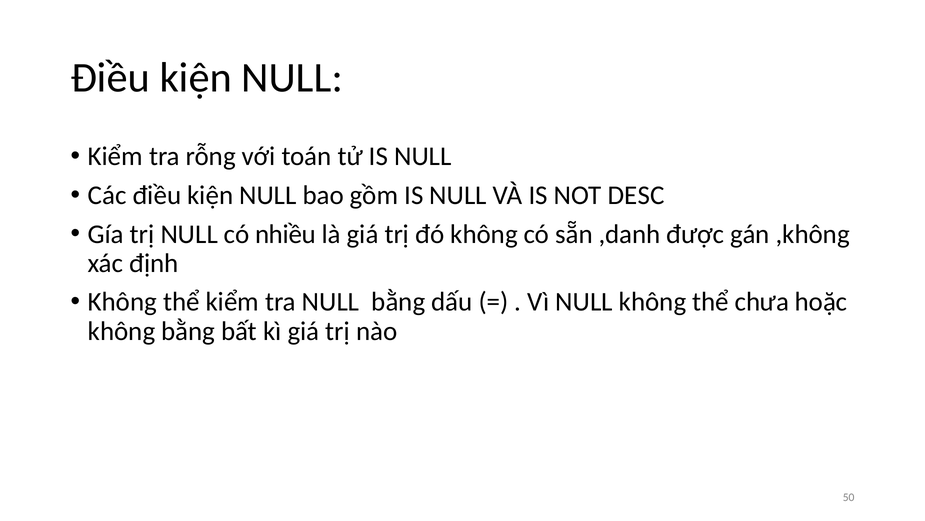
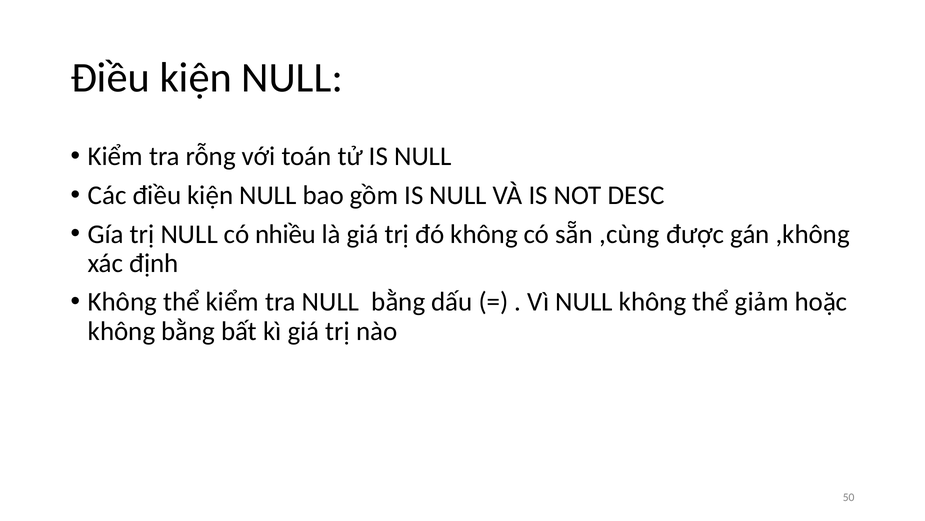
,danh: ,danh -> ,cùng (629, 234)
chưa: chưa -> giảm (762, 302)
